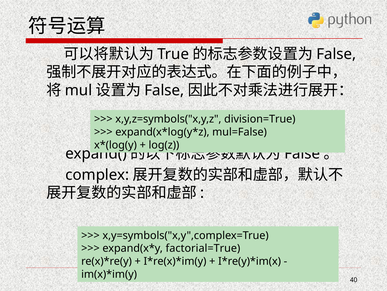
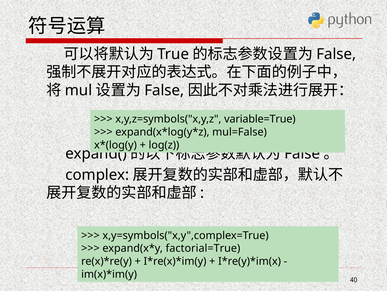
division=True: division=True -> variable=True (260, 119)
